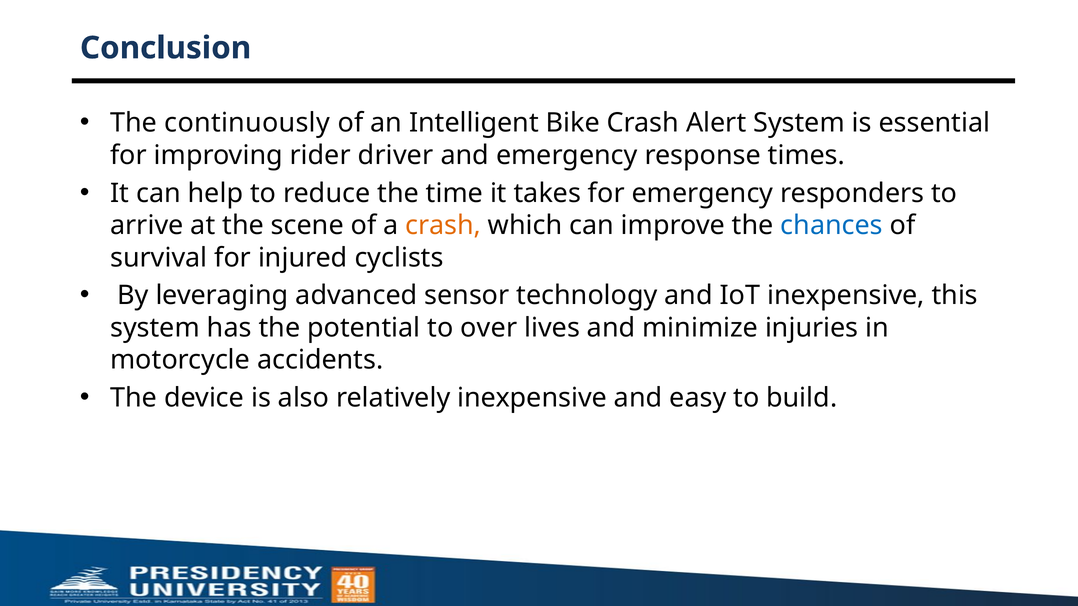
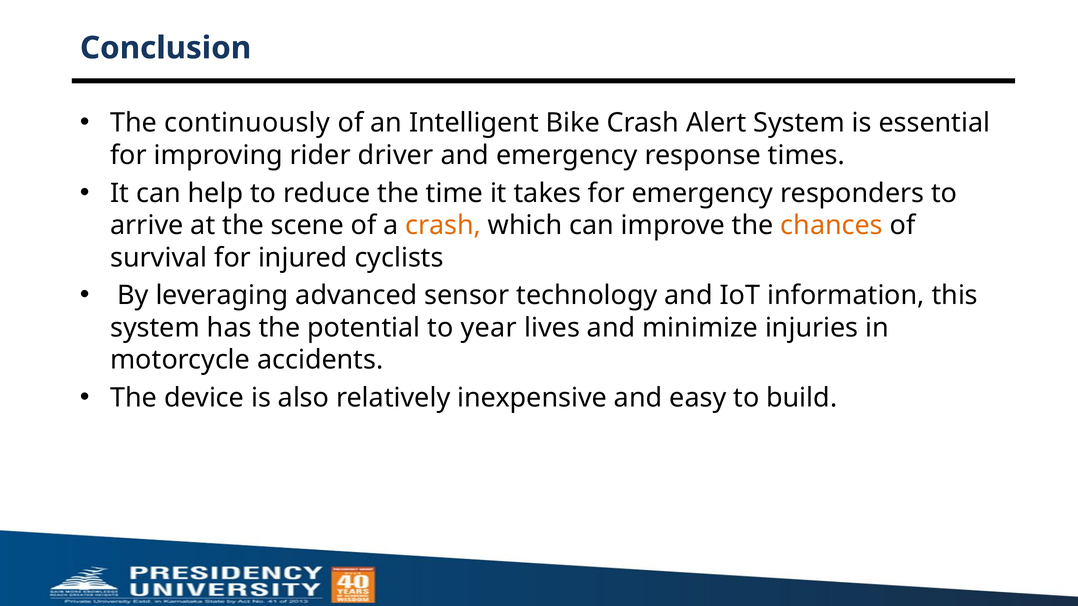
chances colour: blue -> orange (832, 226)
IoT inexpensive: inexpensive -> information (846, 296)
over: over -> year (489, 328)
